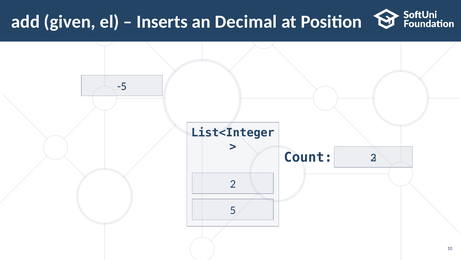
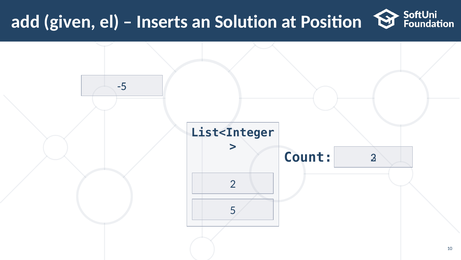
Decimal: Decimal -> Solution (246, 22)
